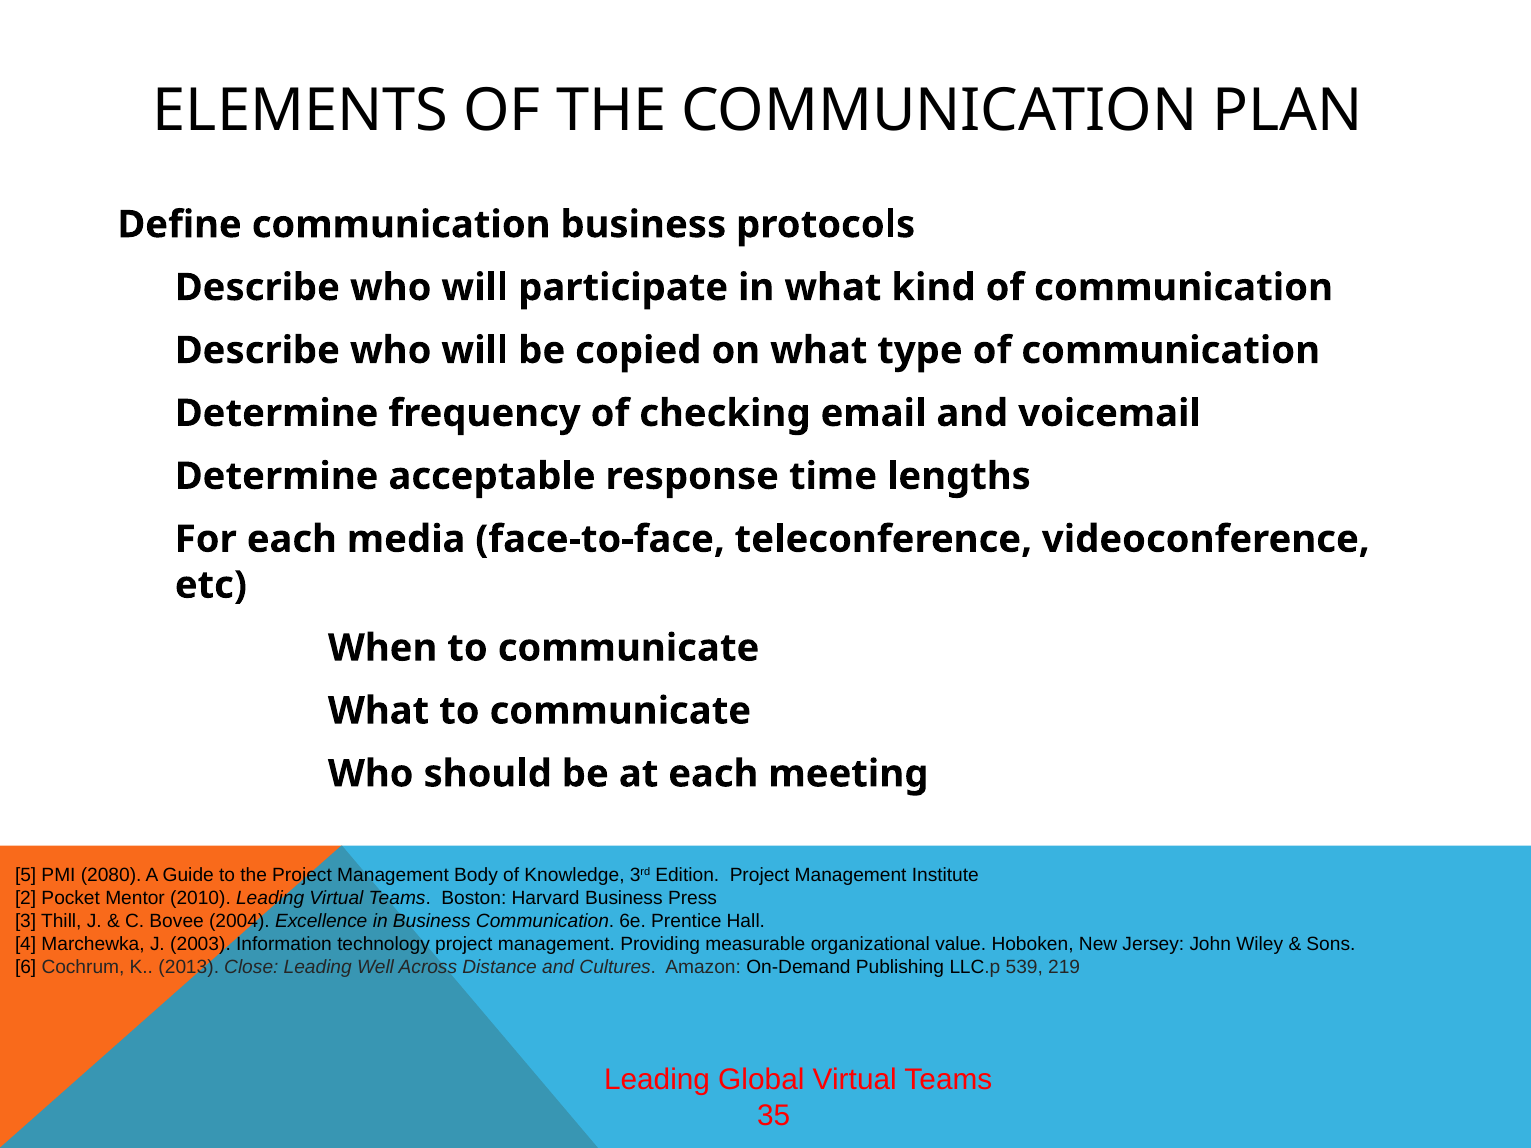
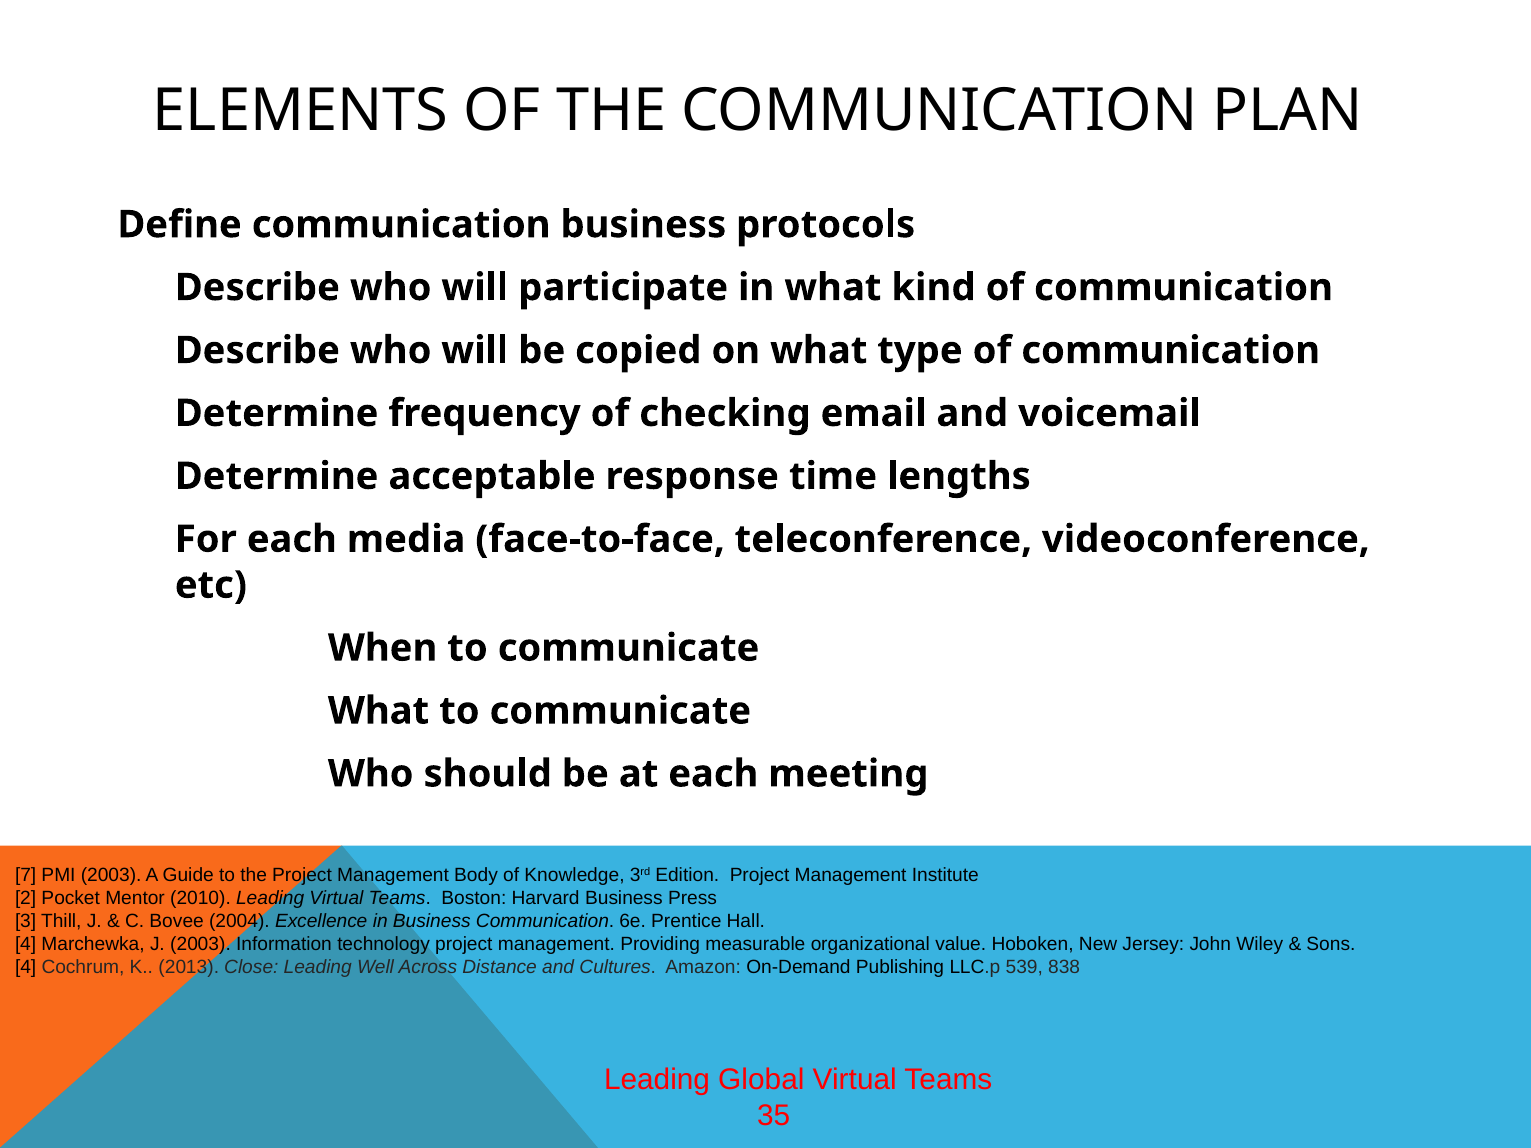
5: 5 -> 7 (26, 875)
PMI 2080: 2080 -> 2003 (111, 875)
6: 6 -> 4 (26, 967)
219: 219 -> 838 (1064, 967)
